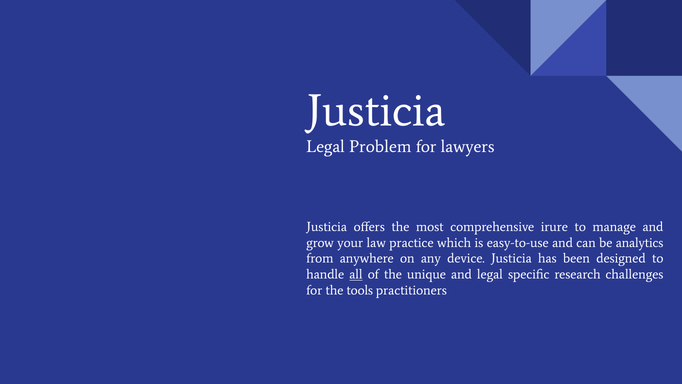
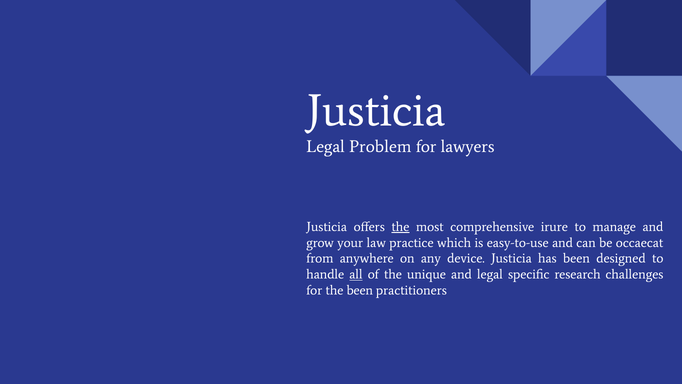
the underline: none -> present (400, 226)
analytics: analytics -> occaecat (640, 242)
the tools: tools -> been (360, 290)
